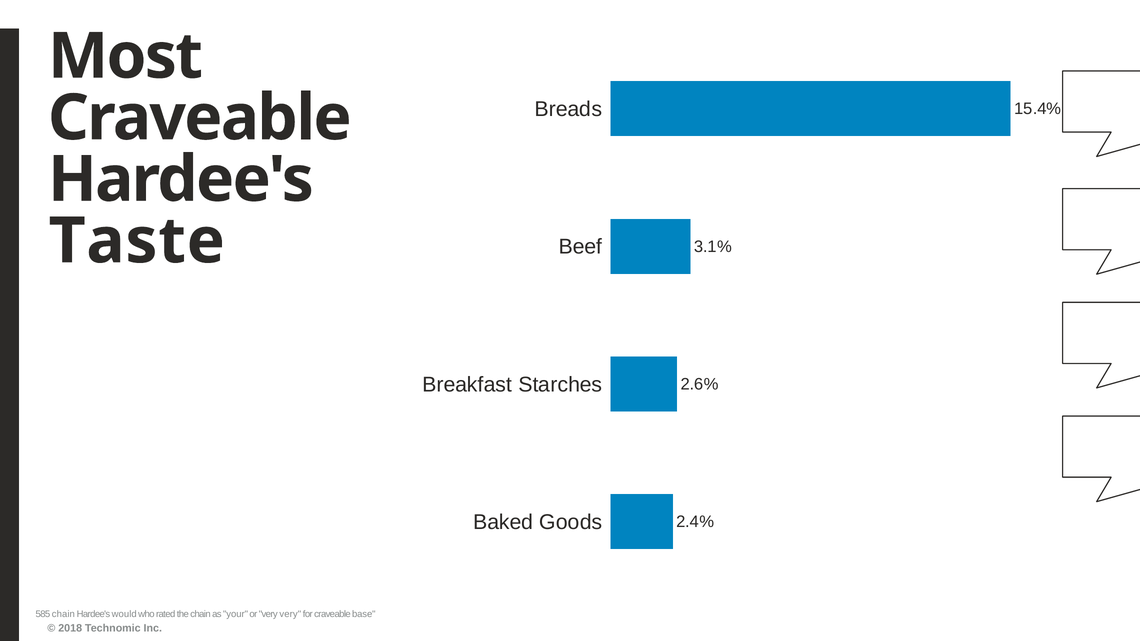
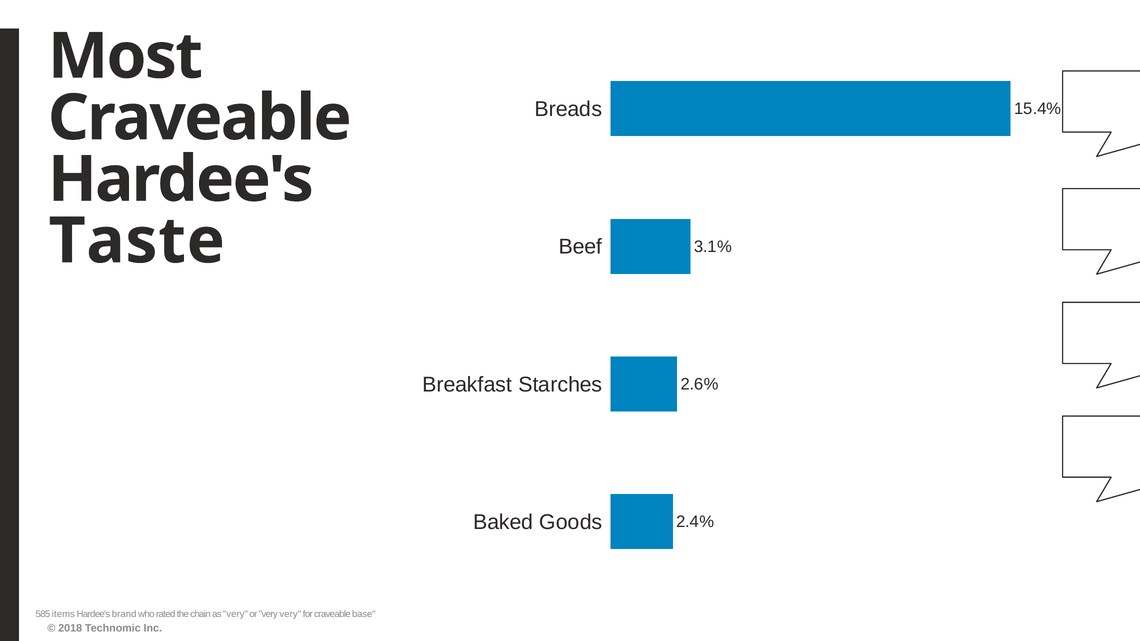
585 chain: chain -> items (63, 615)
would: would -> brand (124, 615)
as your: your -> very (235, 615)
